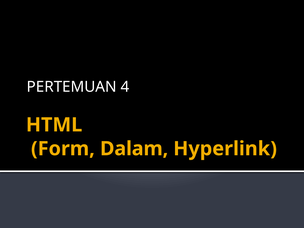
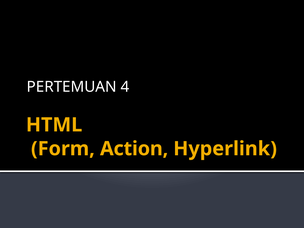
Dalam: Dalam -> Action (134, 149)
